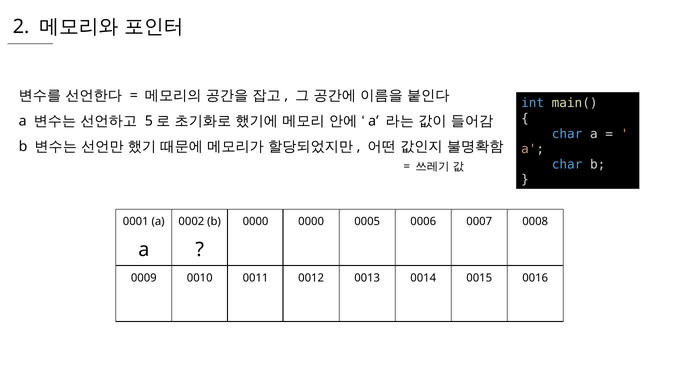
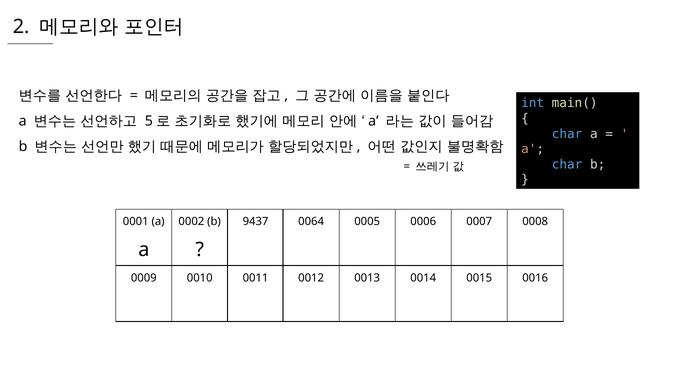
0000: 0000 -> 9437 (256, 222)
0000: 0000 -> 0064 (311, 222)
